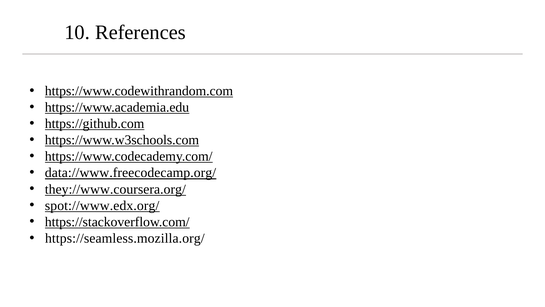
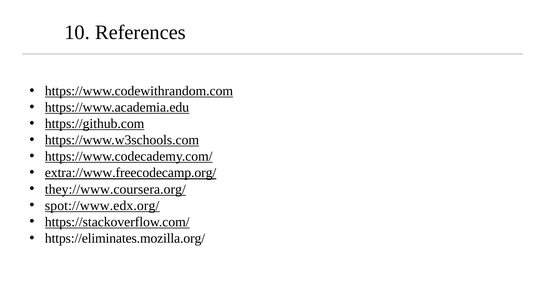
data://www.freecodecamp.org/: data://www.freecodecamp.org/ -> extra://www.freecodecamp.org/ (131, 173)
https://seamless.mozilla.org/: https://seamless.mozilla.org/ -> https://eliminates.mozilla.org/ (125, 238)
